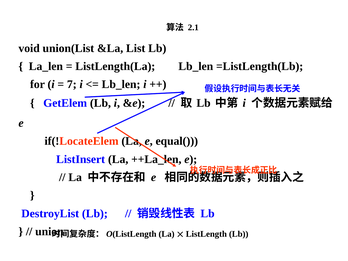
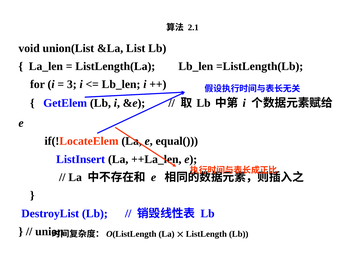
7: 7 -> 3 (72, 84)
